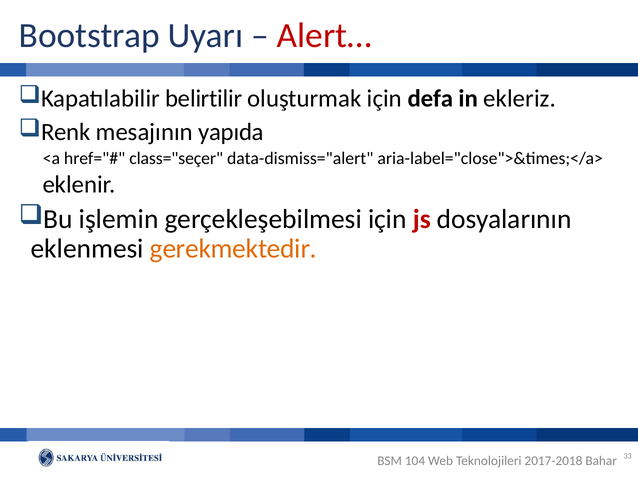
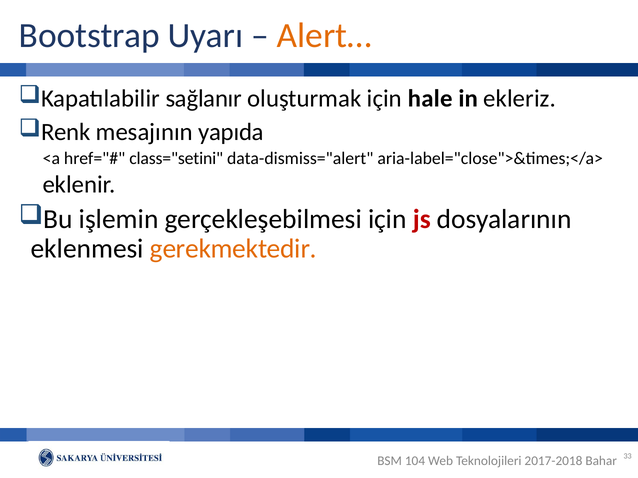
Alert… colour: red -> orange (324, 36)
belirtilir: belirtilir -> sağlanır (204, 99)
defa: defa -> hale (430, 99)
class="seçer: class="seçer -> class="setini (176, 158)
